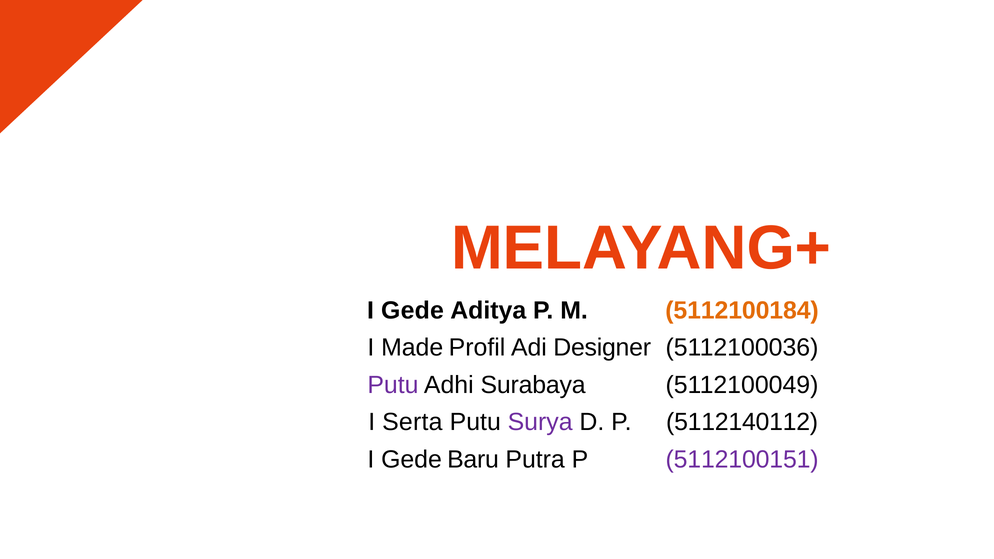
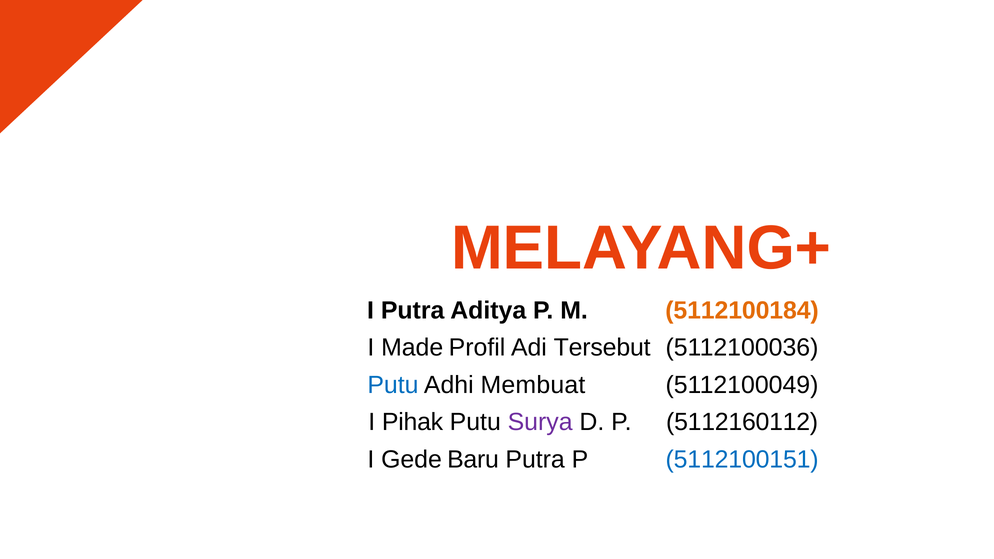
Gede: Gede -> Putra (413, 311)
Designer: Designer -> Tersebut (602, 348)
Putu colour: purple -> blue (393, 385)
Surabaya: Surabaya -> Membuat (533, 385)
Serta: Serta -> Pihak (413, 422)
5112140112: 5112140112 -> 5112160112 (742, 422)
5112100151 colour: purple -> blue (742, 459)
